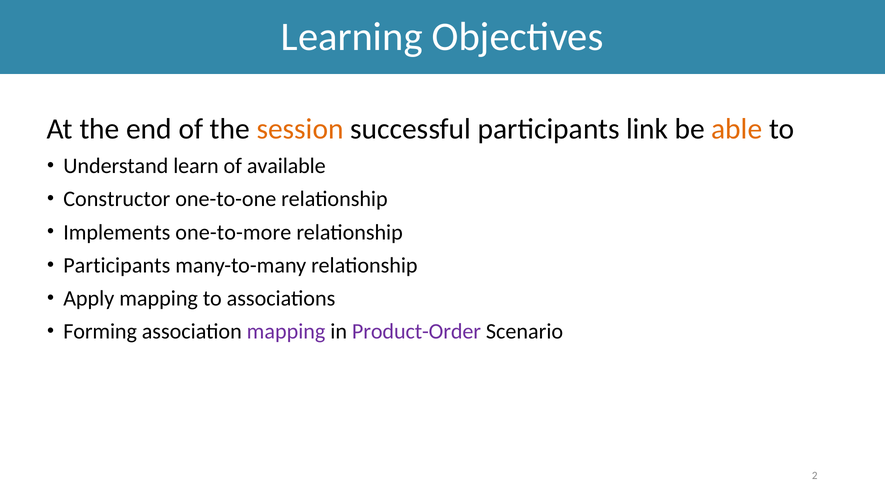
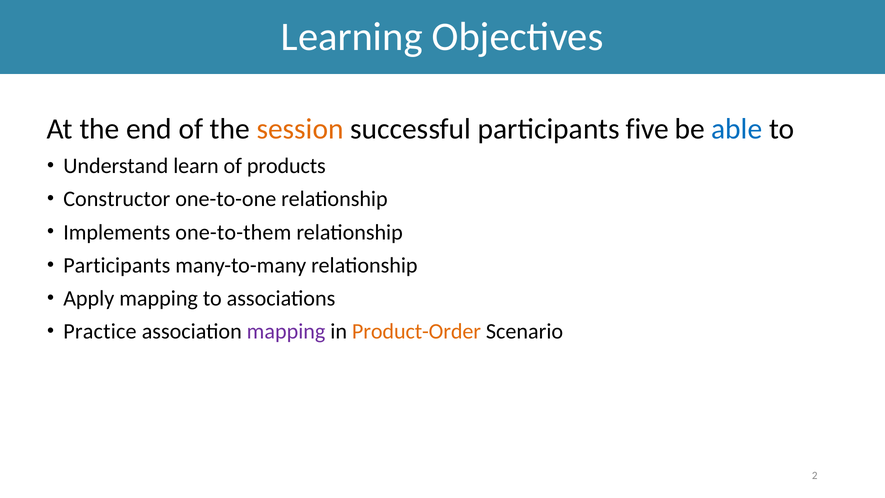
link: link -> five (647, 129)
able colour: orange -> blue (737, 129)
available: available -> products (286, 166)
one-to-more: one-to-more -> one-to-them (233, 232)
Forming: Forming -> Practice (100, 332)
Product-Order colour: purple -> orange (417, 332)
